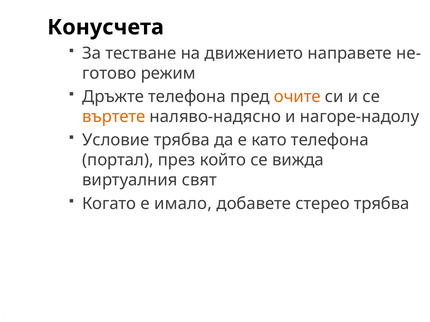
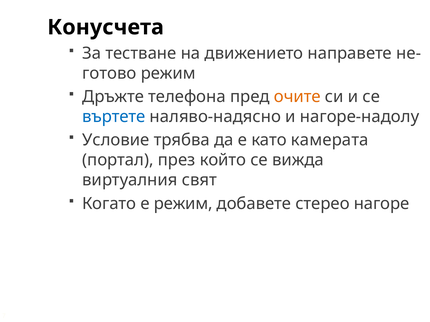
въртете colour: orange -> blue (114, 117)
като телефона: телефона -> камерата (330, 140)
е имало: имало -> режим (183, 204)
стерео трябва: трябва -> нагоре (382, 204)
